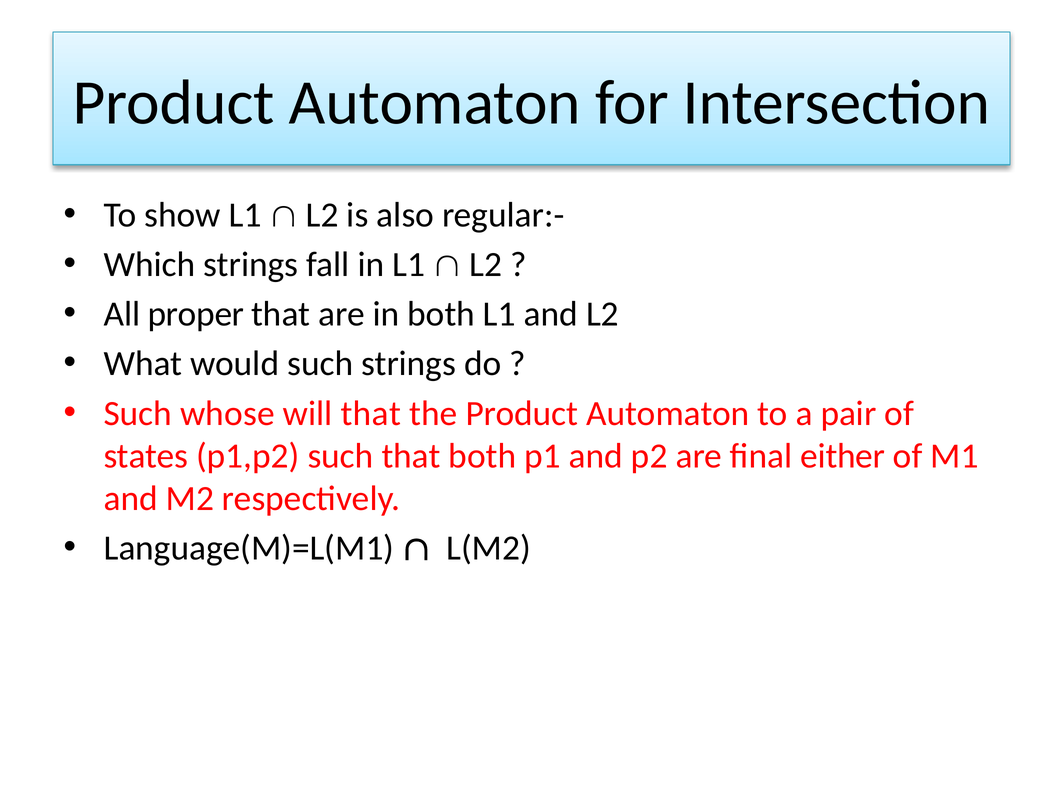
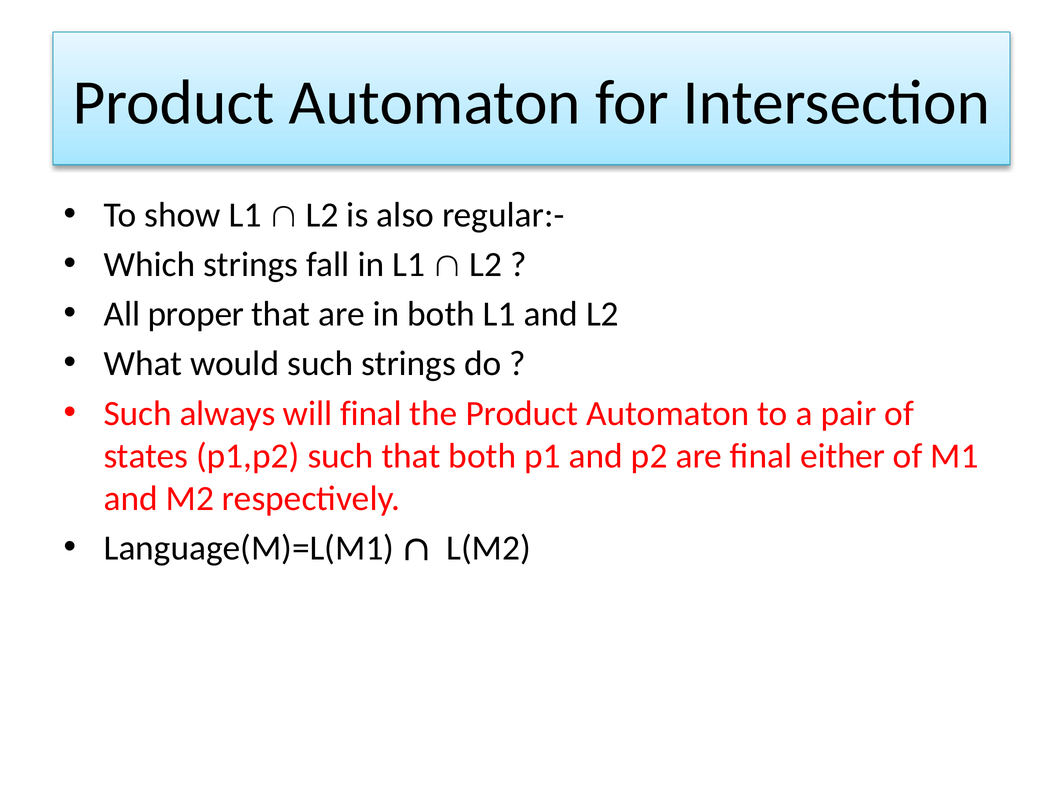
whose: whose -> always (228, 413)
will that: that -> final (371, 413)
